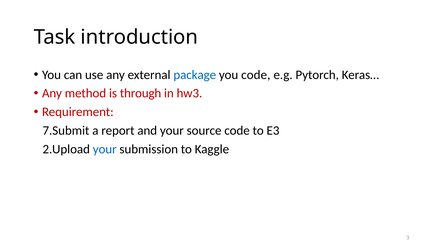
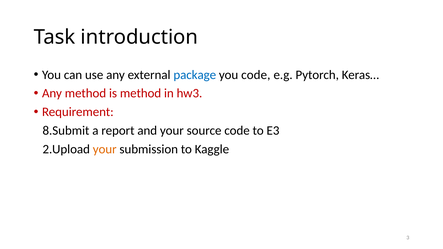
is through: through -> method (141, 93)
7.Submit: 7.Submit -> 8.Submit (66, 131)
your colour: blue -> orange (105, 149)
